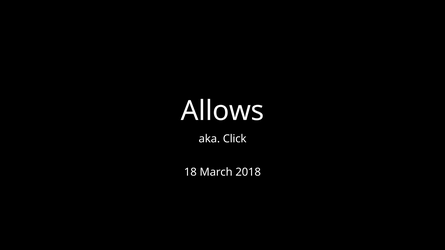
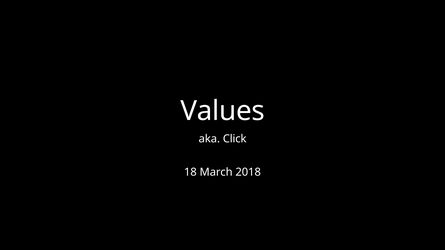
Allows: Allows -> Values (223, 111)
